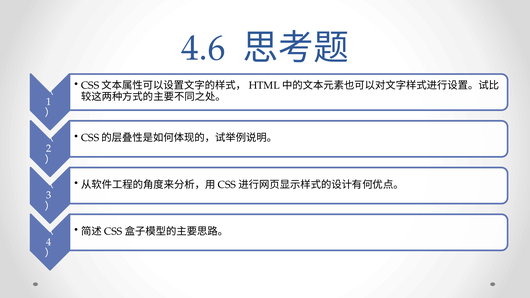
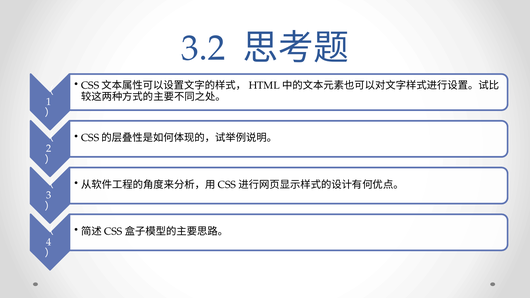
4.6: 4.6 -> 3.2 (203, 48)
